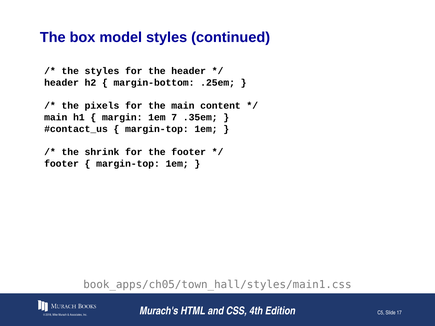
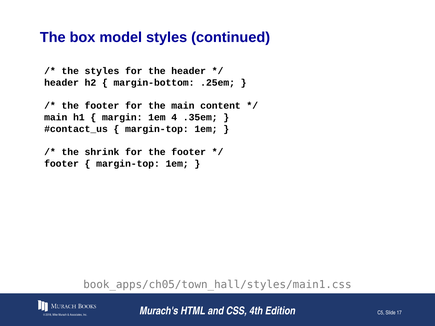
pixels: pixels -> footer (102, 106)
7: 7 -> 4 (174, 117)
